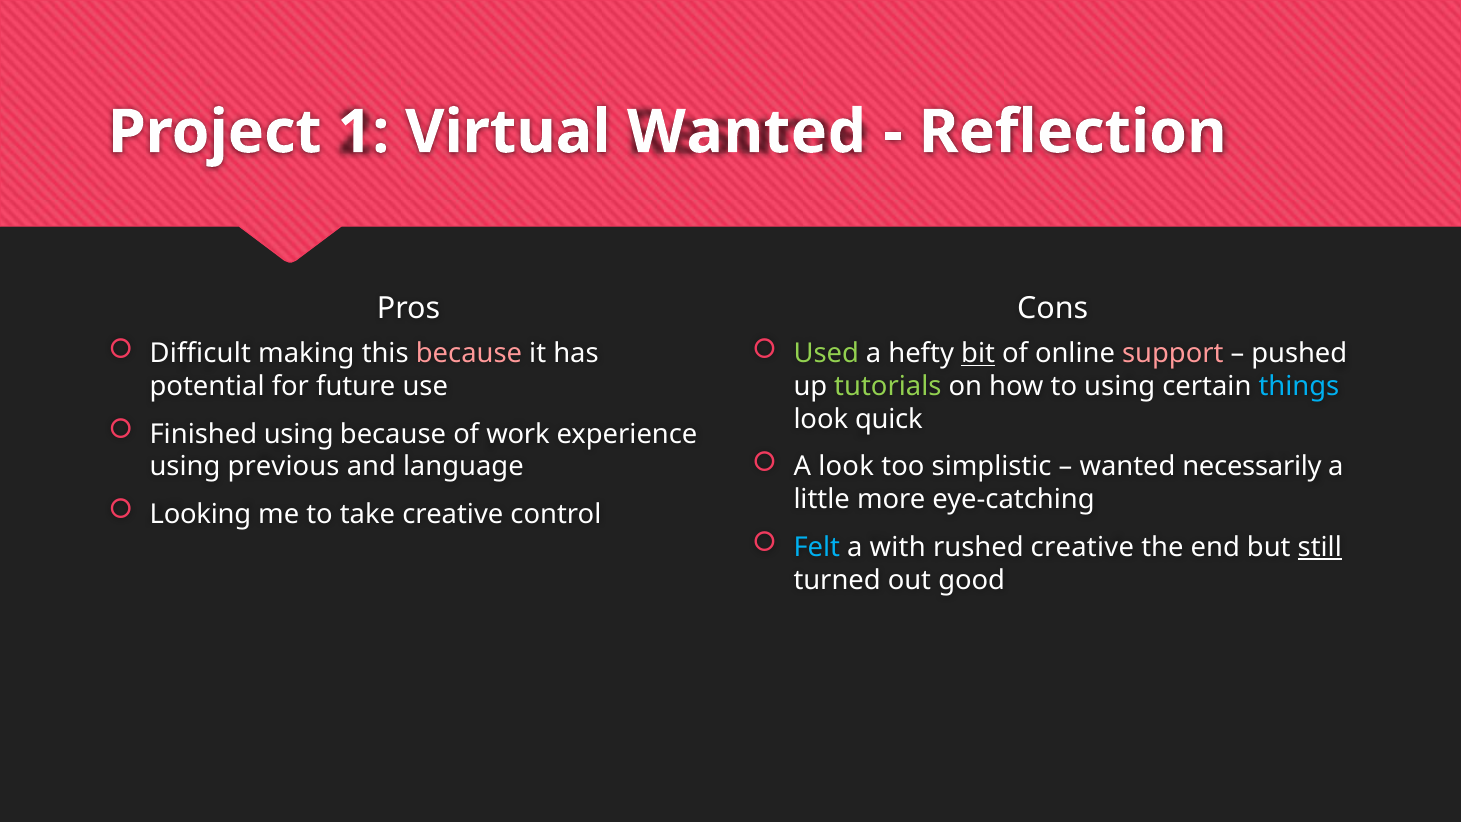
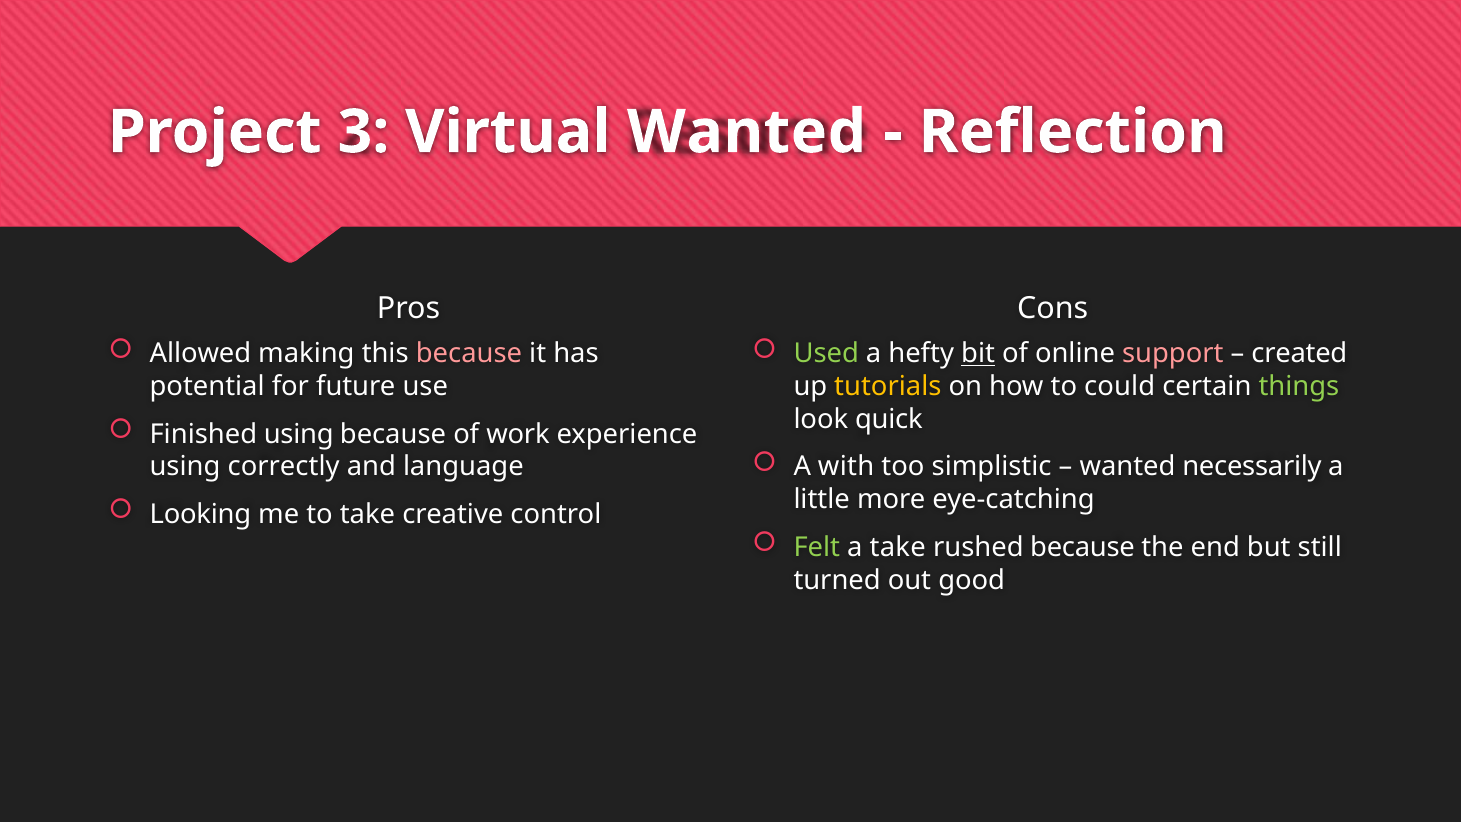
1: 1 -> 3 (363, 132)
Difficult: Difficult -> Allowed (200, 354)
pushed: pushed -> created (1299, 354)
tutorials colour: light green -> yellow (888, 386)
to using: using -> could (1120, 386)
things colour: light blue -> light green (1299, 386)
A look: look -> with (846, 467)
previous: previous -> correctly (284, 467)
Felt colour: light blue -> light green (817, 547)
a with: with -> take (898, 547)
rushed creative: creative -> because (1083, 547)
still underline: present -> none (1320, 547)
